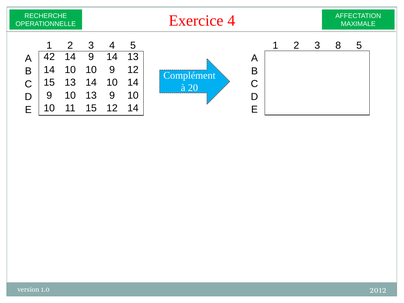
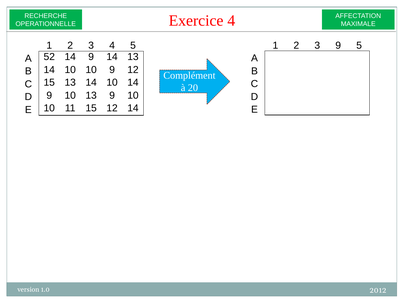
3 8: 8 -> 9 (338, 45)
42: 42 -> 52 (49, 57)
